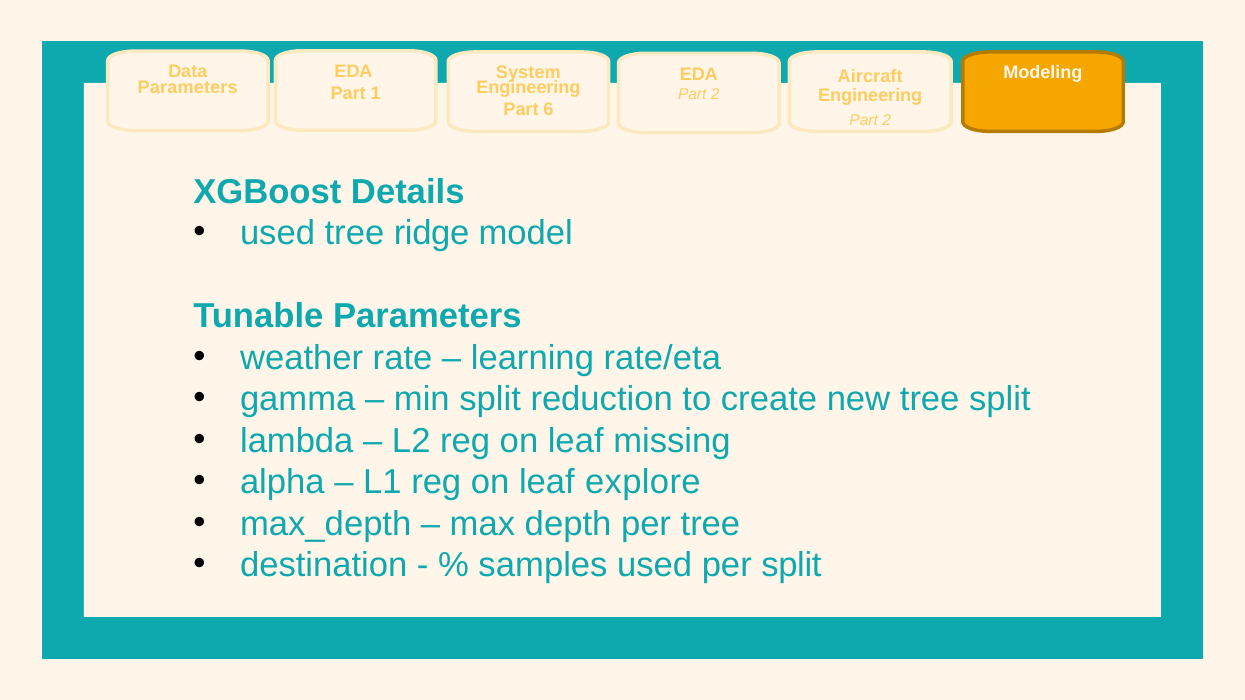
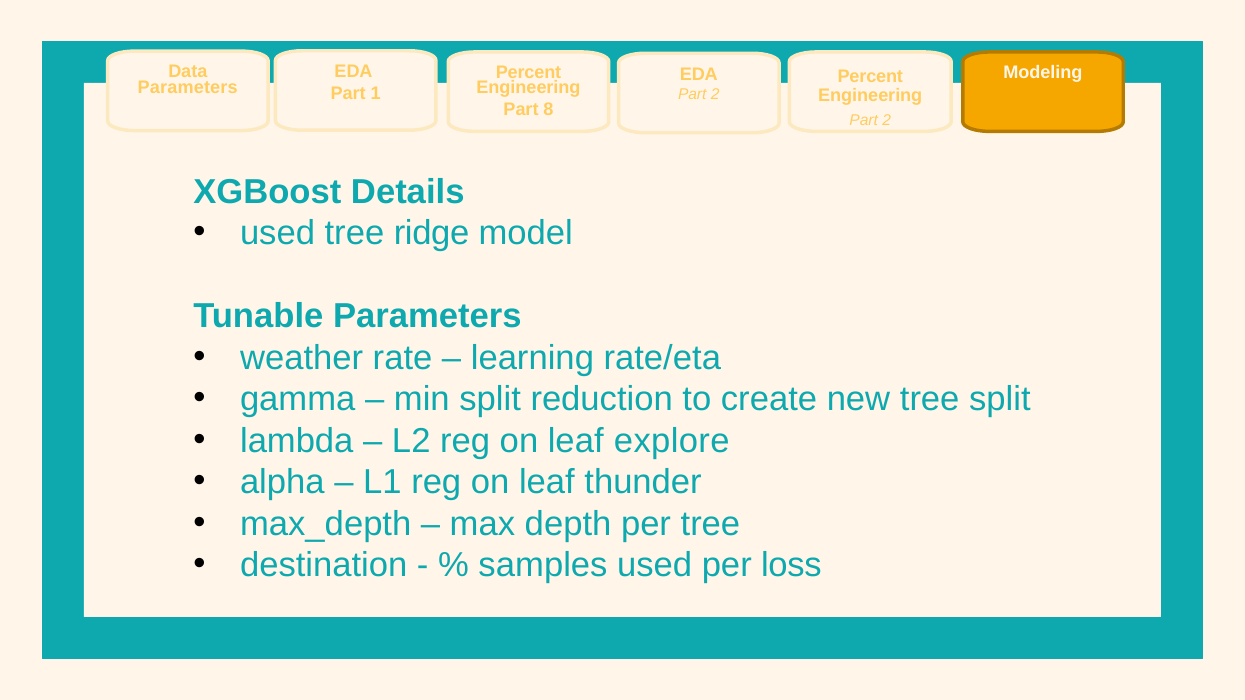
System: System -> Percent (528, 73)
Aircraft: Aircraft -> Percent (870, 76)
6: 6 -> 8 (549, 110)
missing: missing -> explore (672, 441)
explore: explore -> thunder (643, 483)
per split: split -> loss (791, 566)
